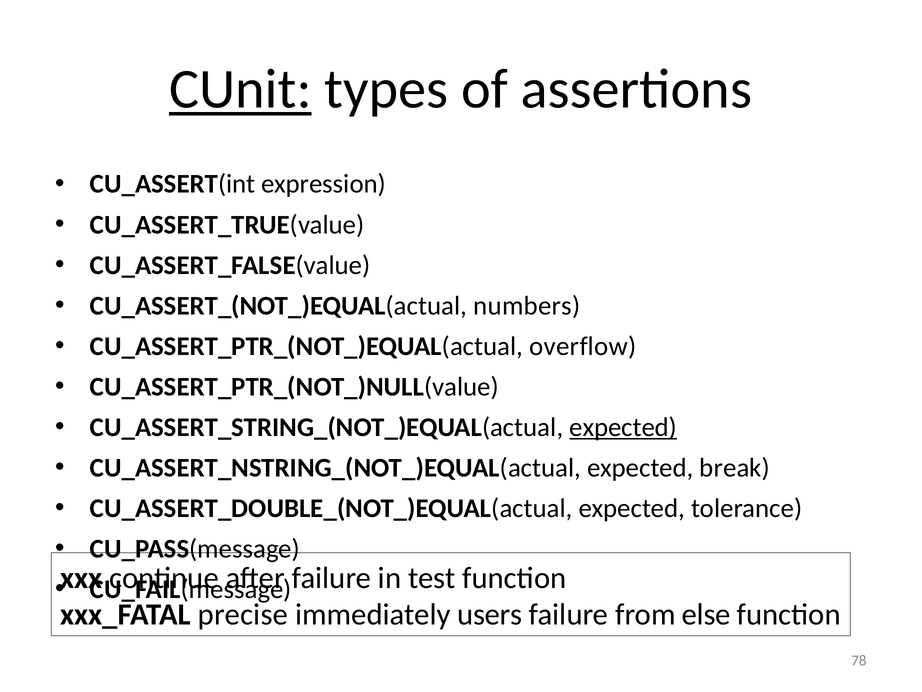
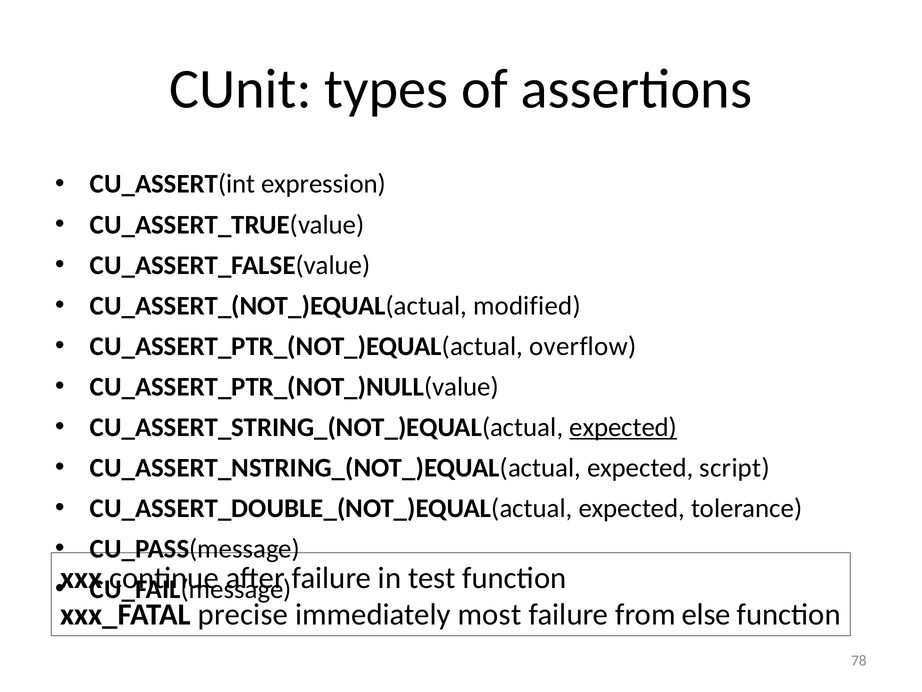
CUnit underline: present -> none (240, 89)
numbers: numbers -> modified (527, 305)
break: break -> script (735, 467)
users: users -> most (490, 614)
